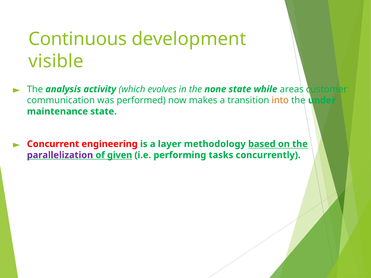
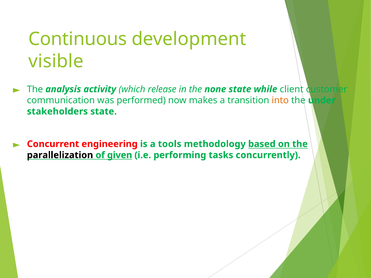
evolves: evolves -> release (162, 89)
areas: areas -> client (292, 89)
maintenance: maintenance -> stakeholders (57, 112)
layer: layer -> tools (170, 144)
parallelization colour: purple -> black (60, 155)
